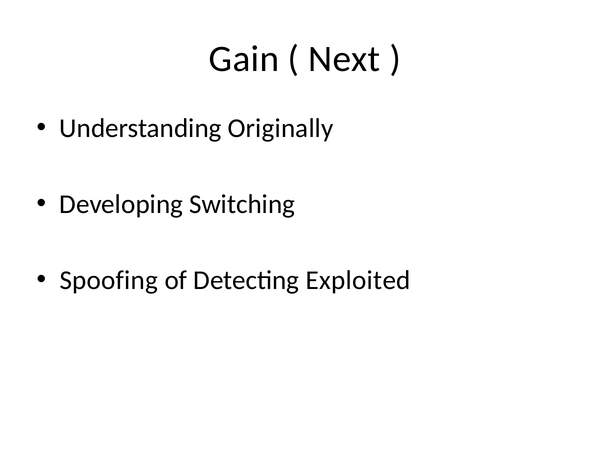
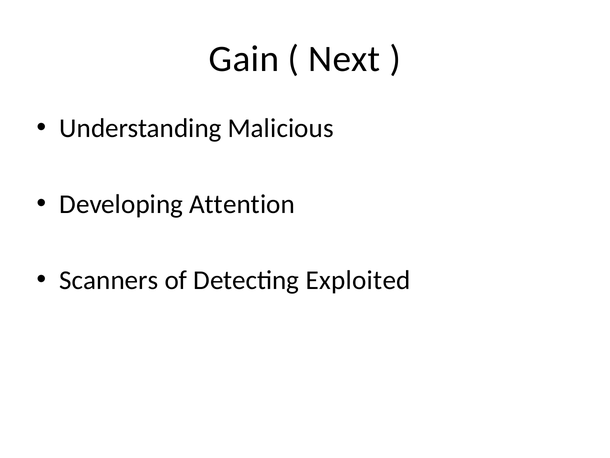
Originally: Originally -> Malicious (281, 128)
Switching: Switching -> Attention (242, 204)
Spoofing: Spoofing -> Scanners (109, 280)
